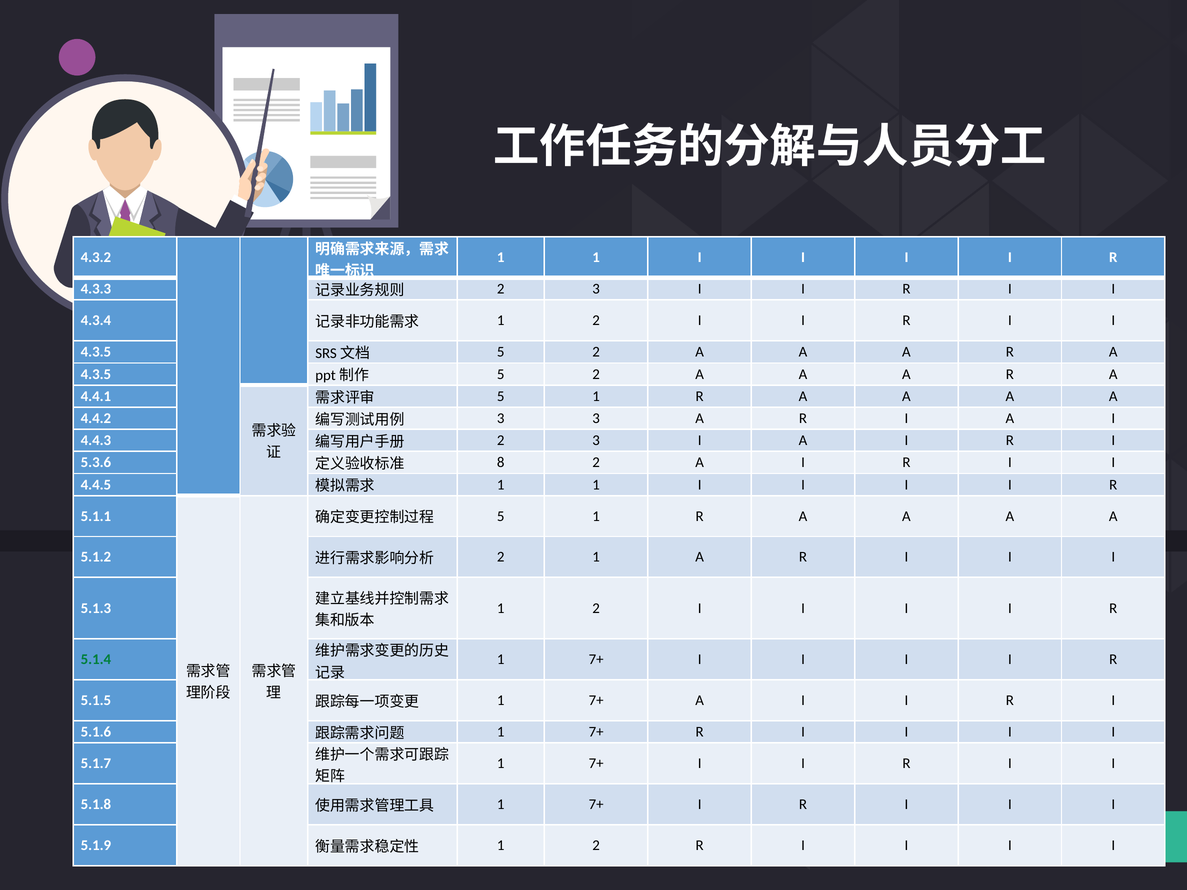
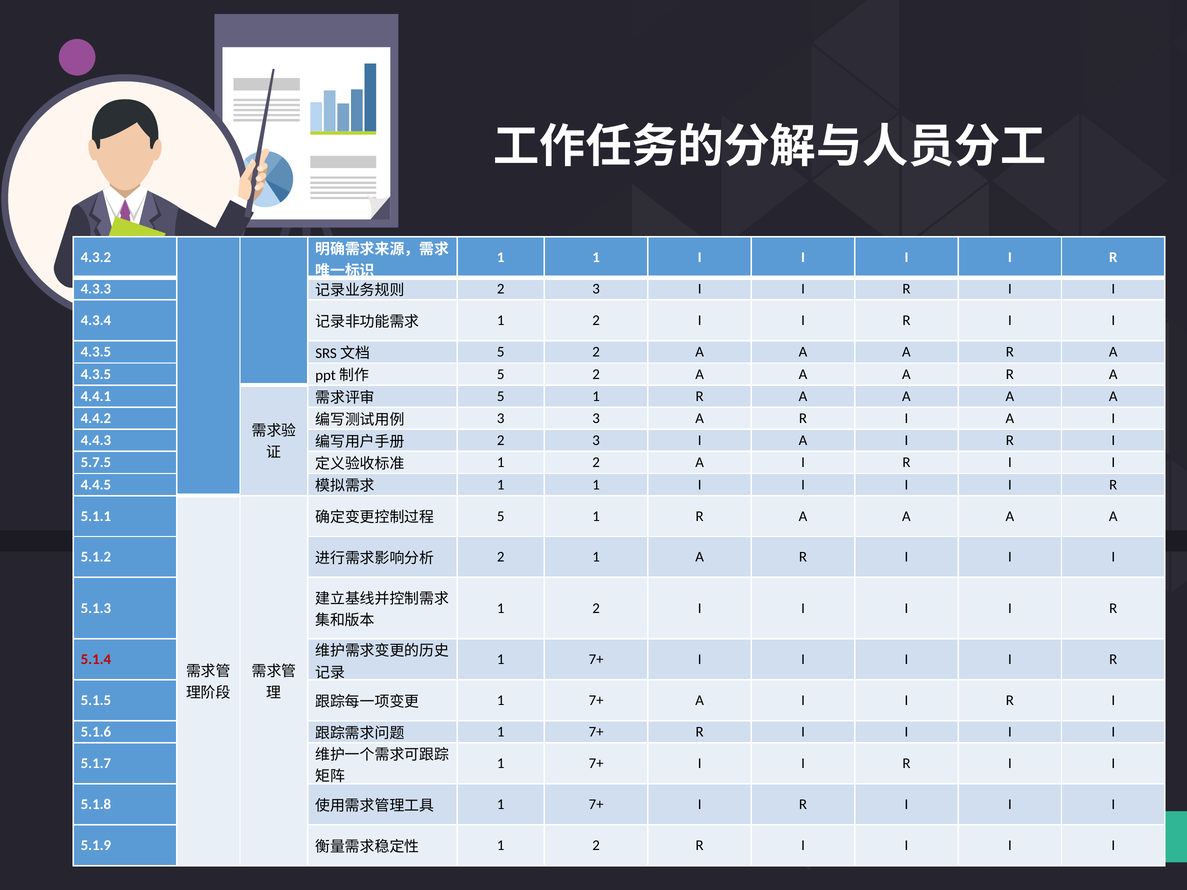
5.3.6: 5.3.6 -> 5.7.5 (96, 463)
8: 8 -> 1 (501, 463)
5.1.4 colour: green -> red (96, 660)
